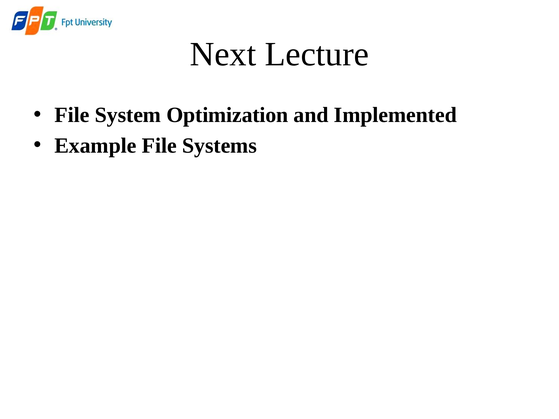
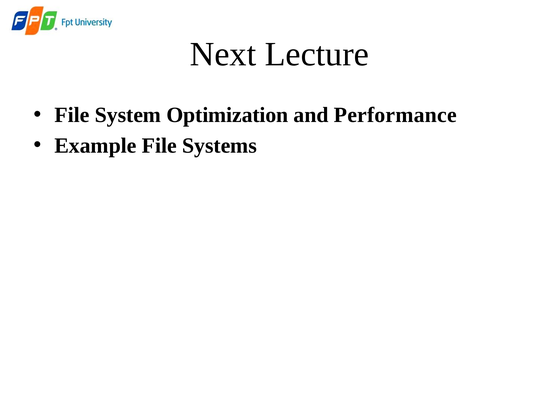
Implemented: Implemented -> Performance (395, 115)
